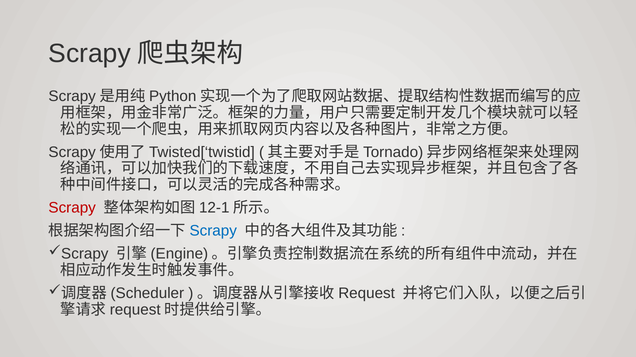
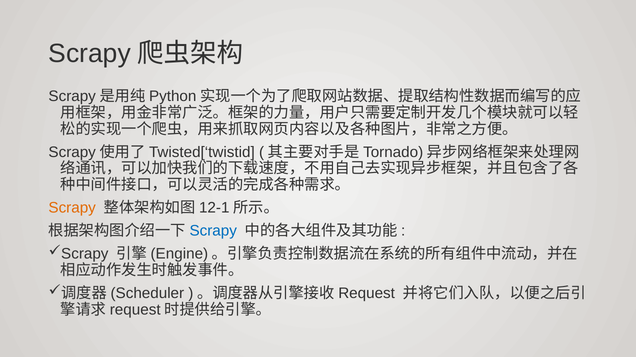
Scrapy colour: red -> orange (72, 208)
